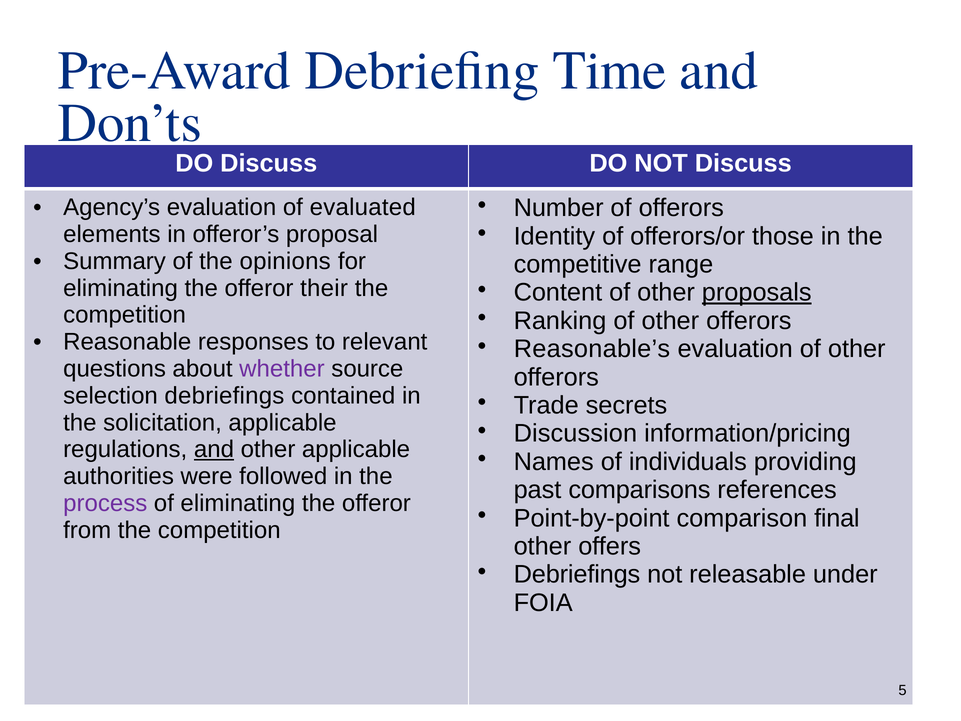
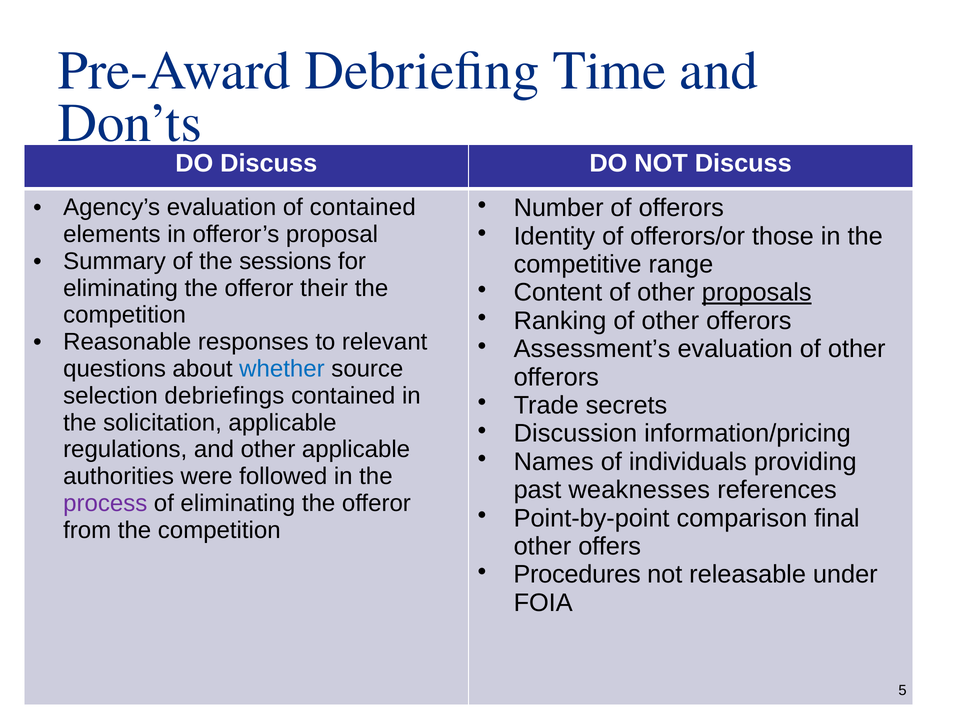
of evaluated: evaluated -> contained (363, 207)
opinions: opinions -> sessions (285, 261)
Reasonable’s: Reasonable’s -> Assessment’s (592, 349)
whether colour: purple -> blue (282, 369)
and underline: present -> none (214, 449)
comparisons: comparisons -> weaknesses (639, 490)
Debriefings: Debriefings -> Procedures (577, 574)
